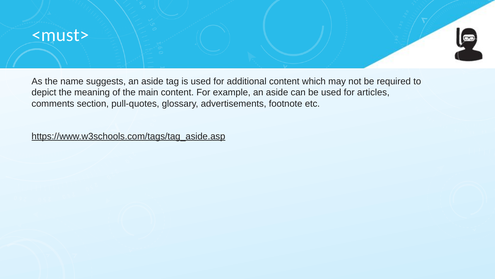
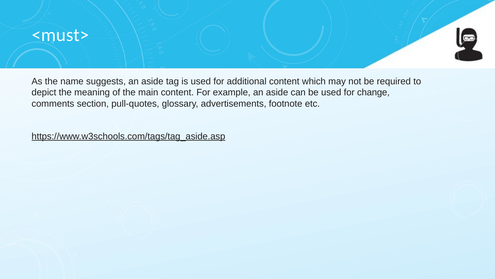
articles: articles -> change (373, 92)
